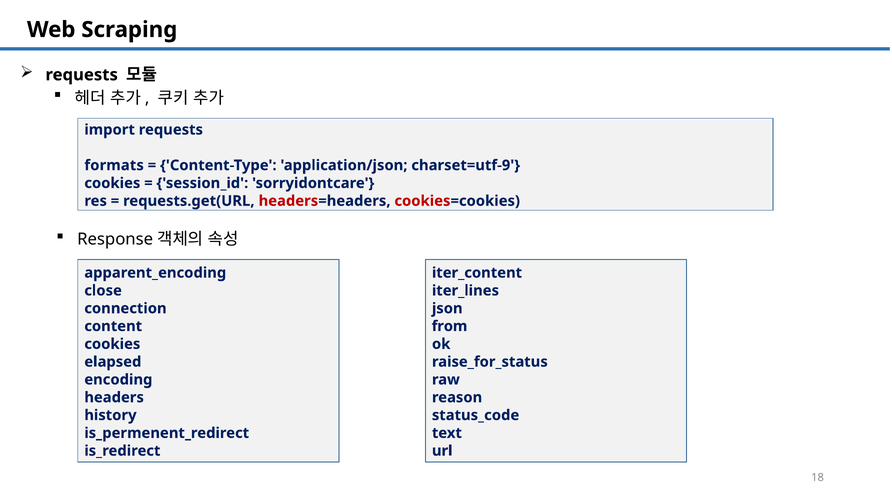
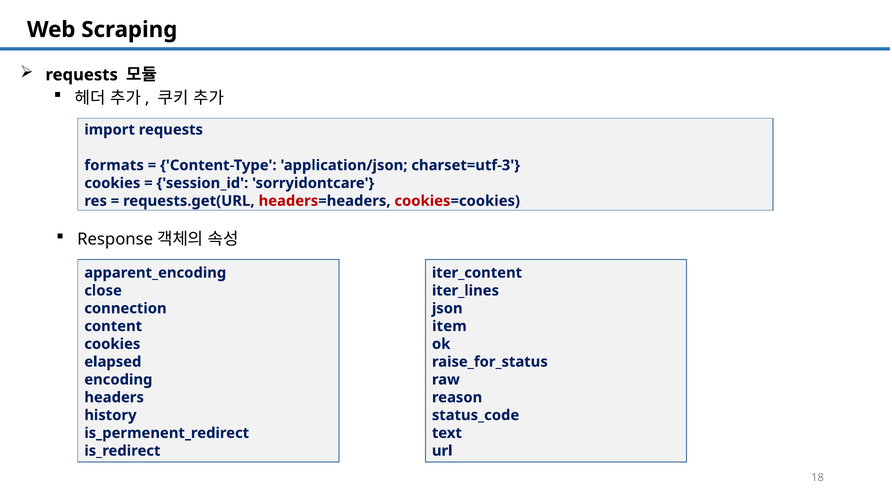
charset=utf-9: charset=utf-9 -> charset=utf-3 (466, 166)
from: from -> item (449, 327)
